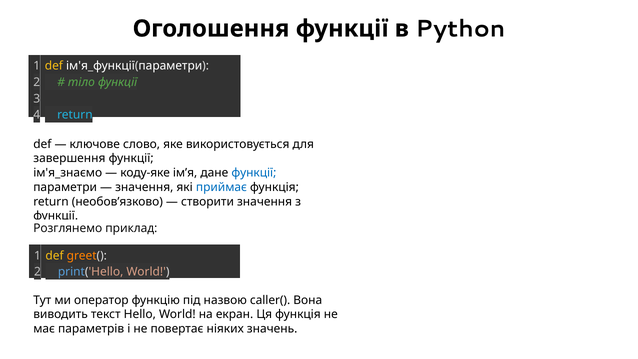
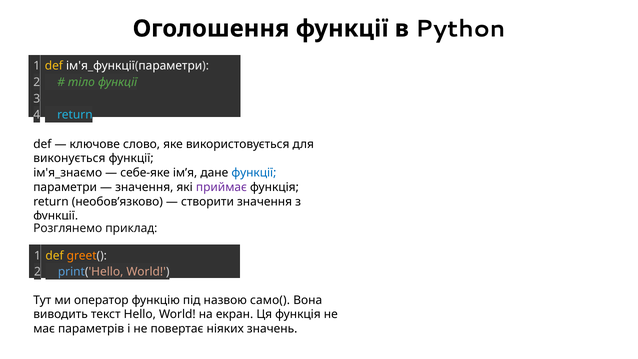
завершення: завершення -> виконується (69, 158)
коду-яке: коду-яке -> себе-яке (145, 173)
приймає colour: blue -> purple (221, 187)
caller(: caller( -> само( (270, 300)
